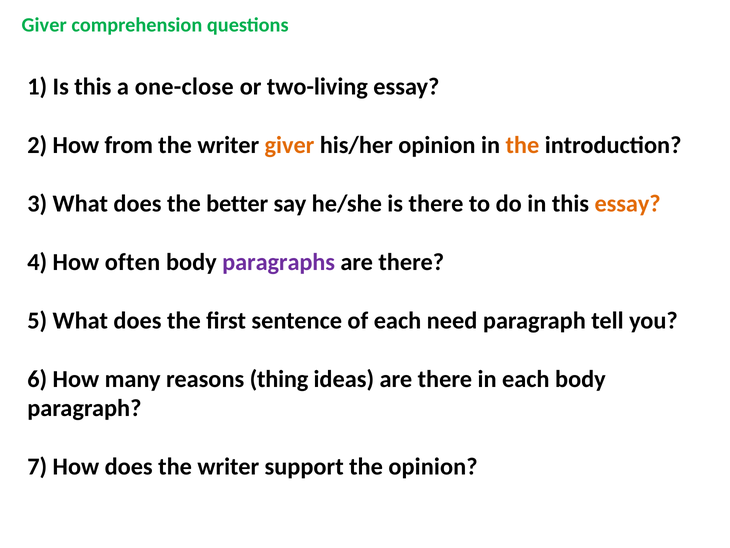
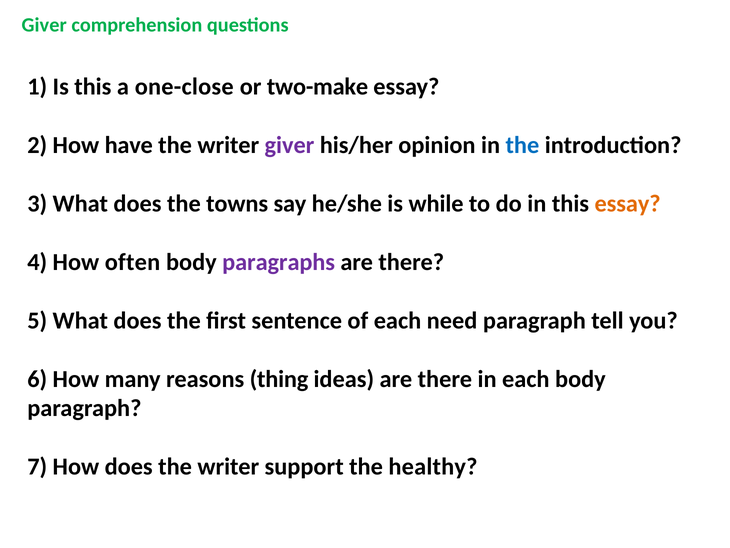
two-living: two-living -> two-make (318, 87)
from: from -> have (129, 145)
giver colour: orange -> purple (289, 145)
the colour: orange -> blue (522, 145)
better: better -> towns (237, 203)
is there: there -> while (436, 203)
the opinion: opinion -> healthy (433, 466)
